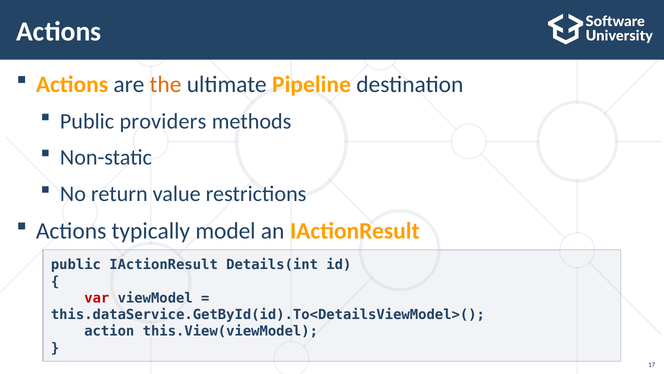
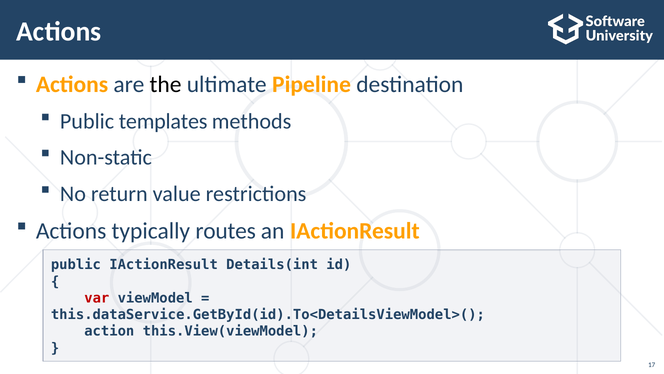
the colour: orange -> black (166, 84)
providers: providers -> templates (163, 121)
model: model -> routes (226, 231)
